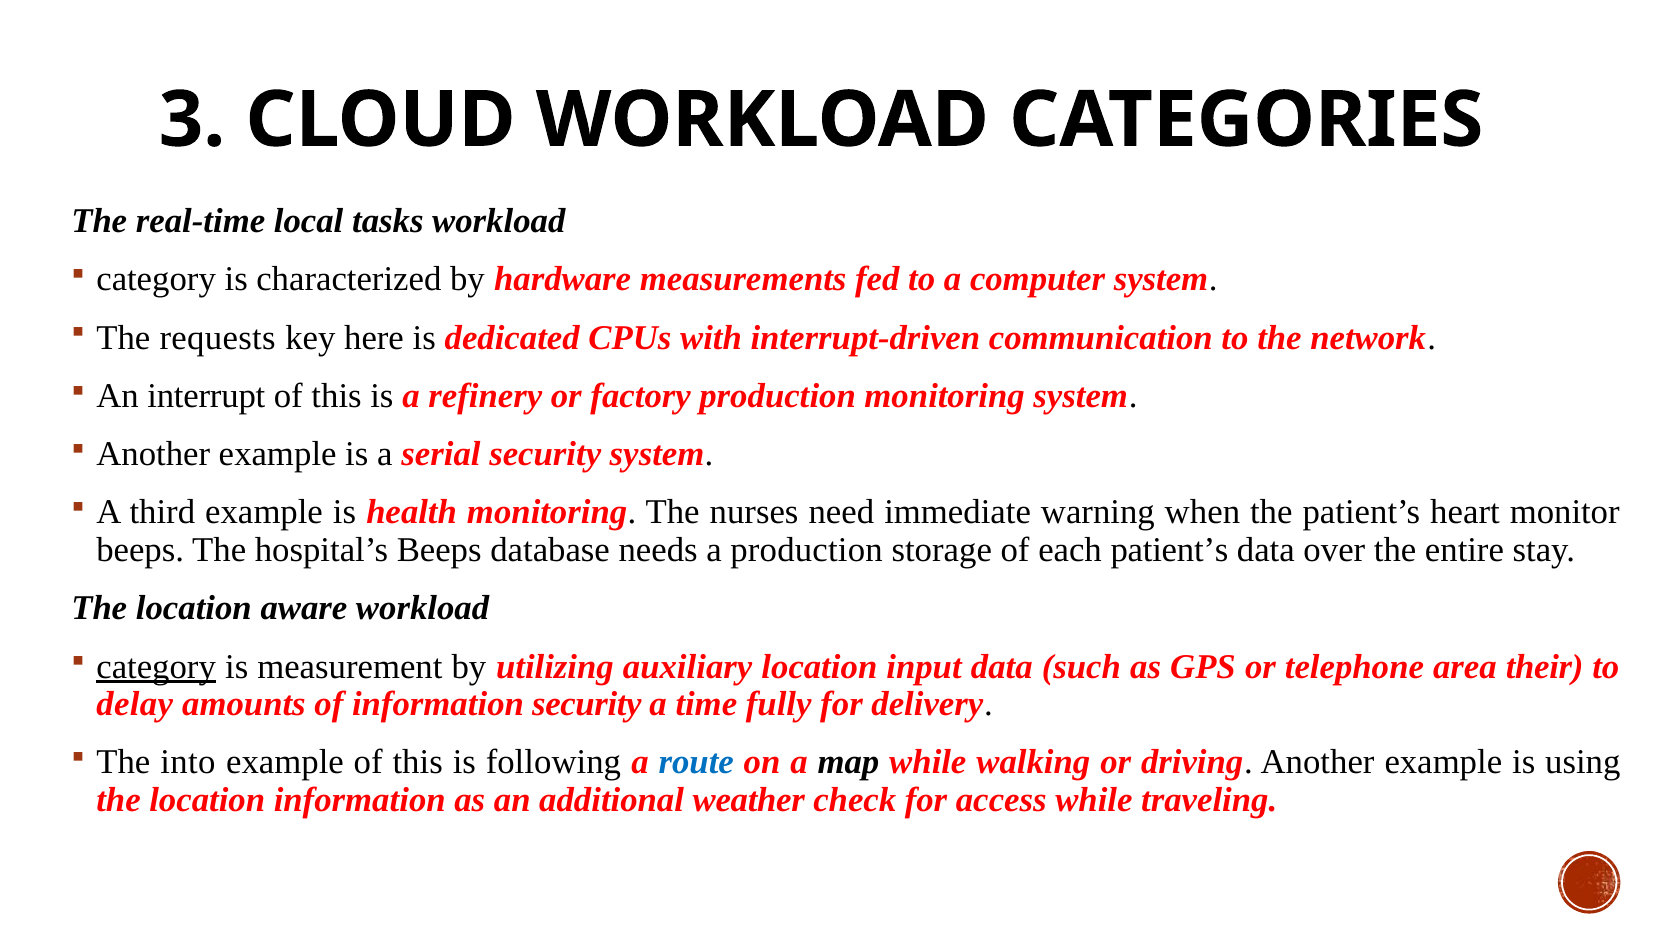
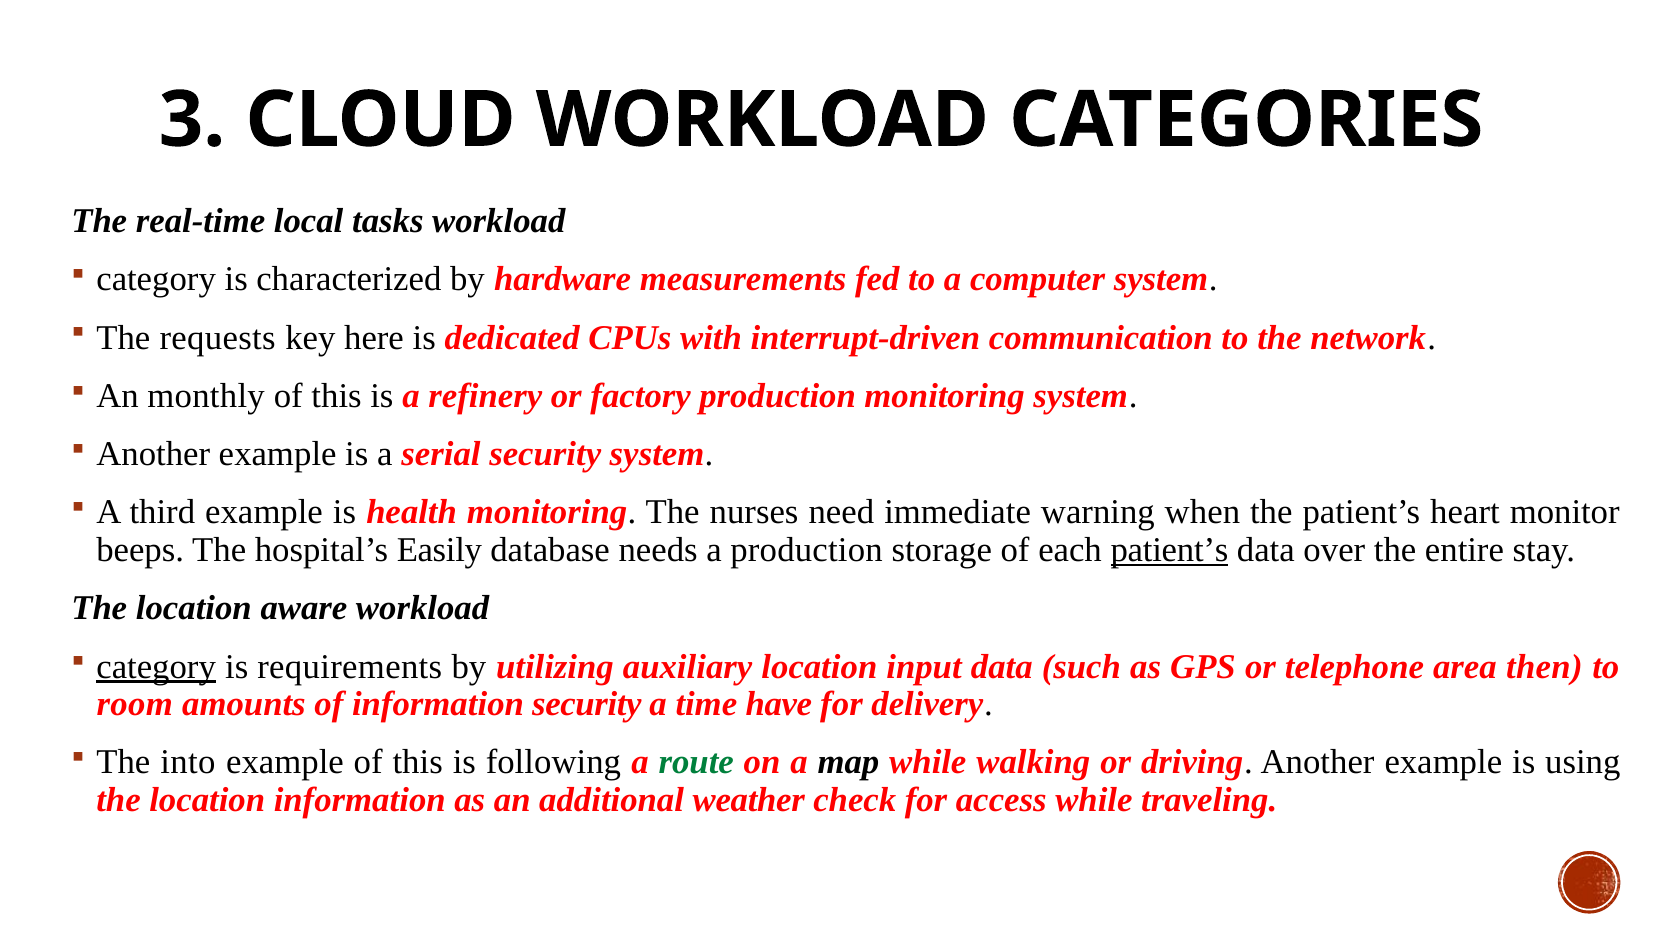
interrupt: interrupt -> monthly (206, 396)
hospital’s Beeps: Beeps -> Easily (439, 550)
patient’s underline: none -> present (1169, 550)
measurement: measurement -> requirements (350, 667)
their: their -> then (1544, 667)
delay: delay -> room (135, 704)
fully: fully -> have (779, 704)
route colour: blue -> green (696, 762)
